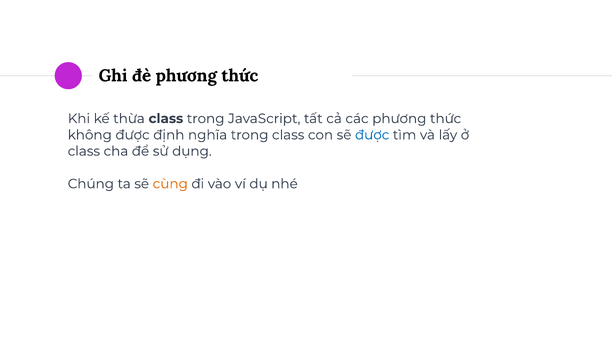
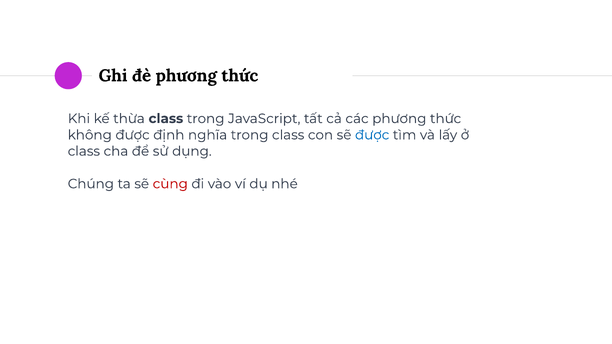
cùng colour: orange -> red (170, 184)
